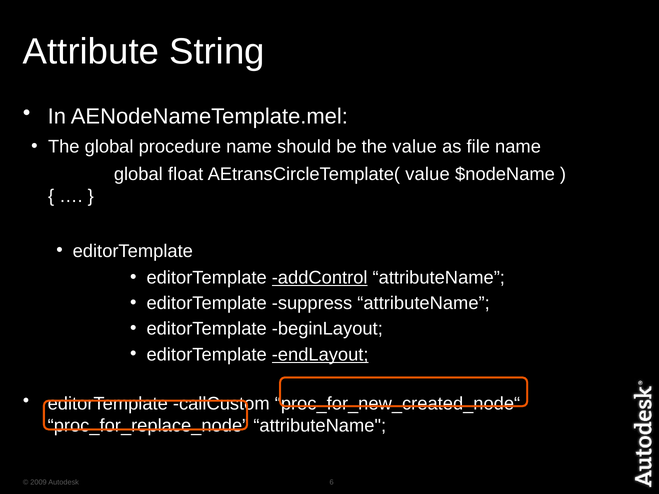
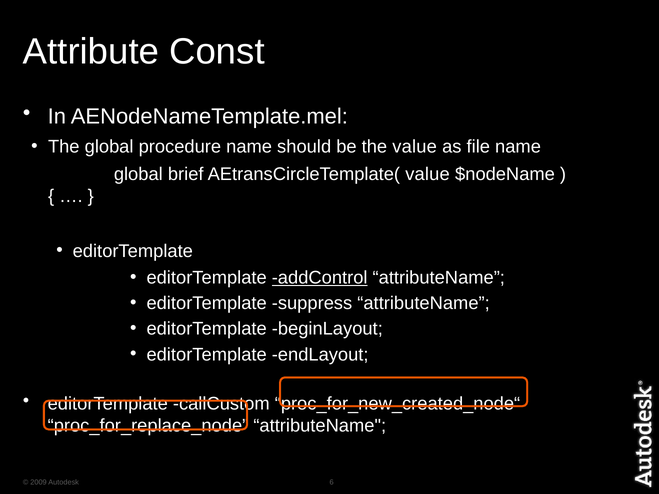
String: String -> Const (217, 51)
float: float -> brief (186, 174)
endLayout underline: present -> none (320, 355)
